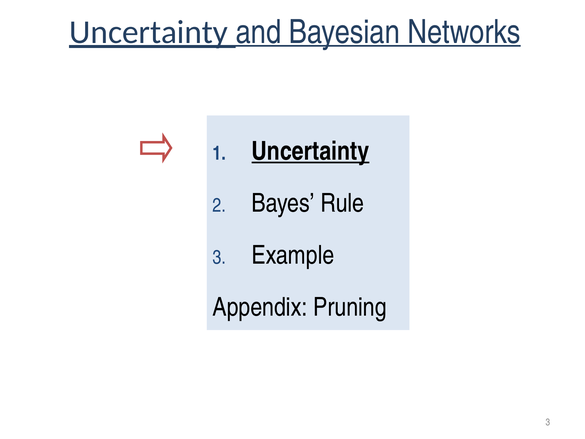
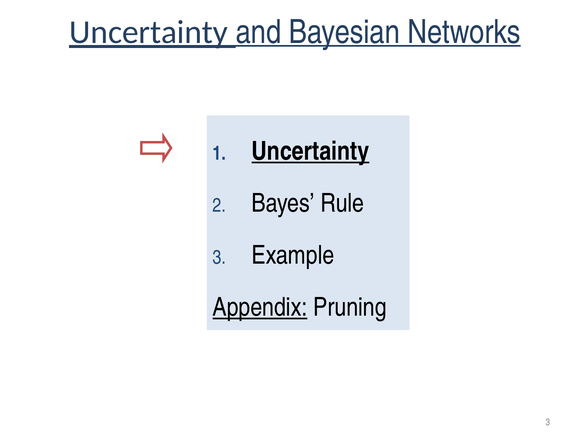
Appendix underline: none -> present (260, 307)
